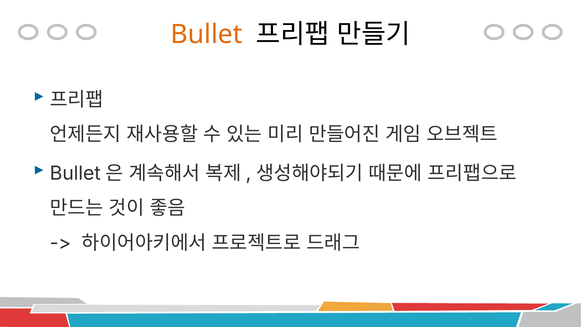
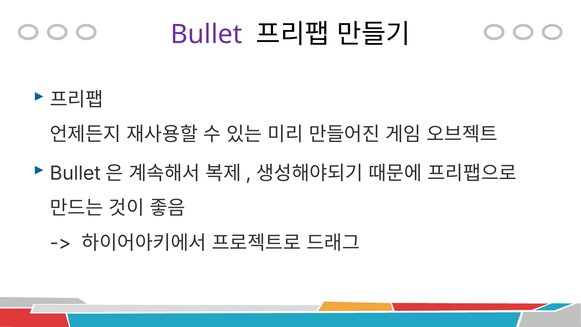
Bullet colour: orange -> purple (207, 34)
